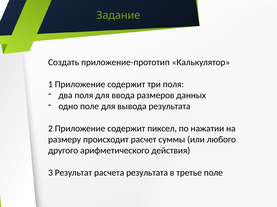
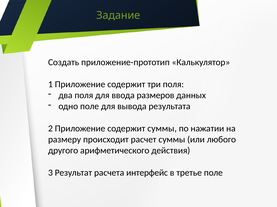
содержит пиксел: пиксел -> суммы (162, 129)
расчета результата: результата -> интерфейс (147, 173)
